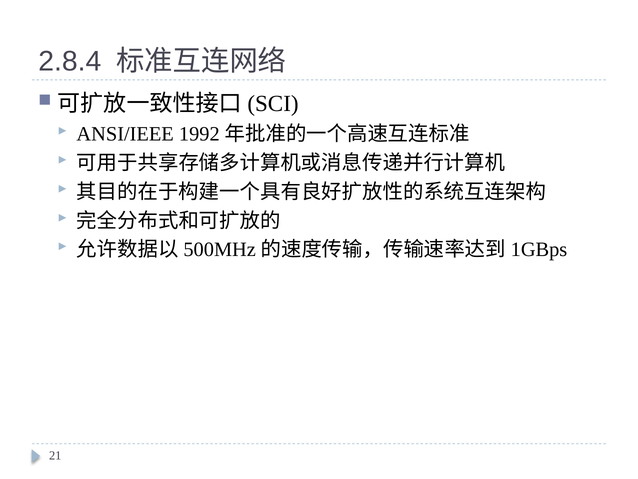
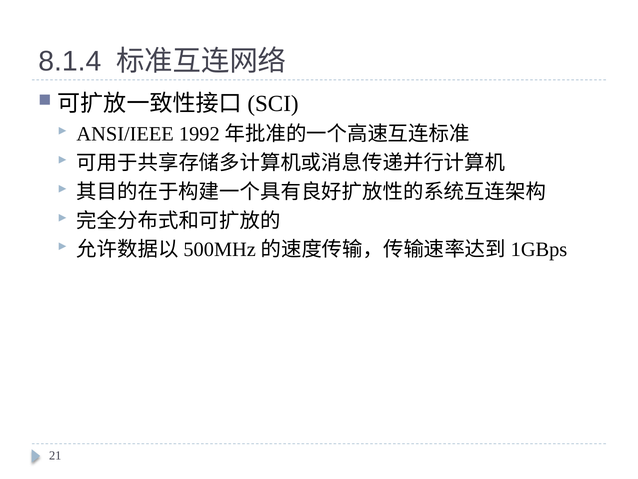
2.8.4: 2.8.4 -> 8.1.4 (70, 61)
